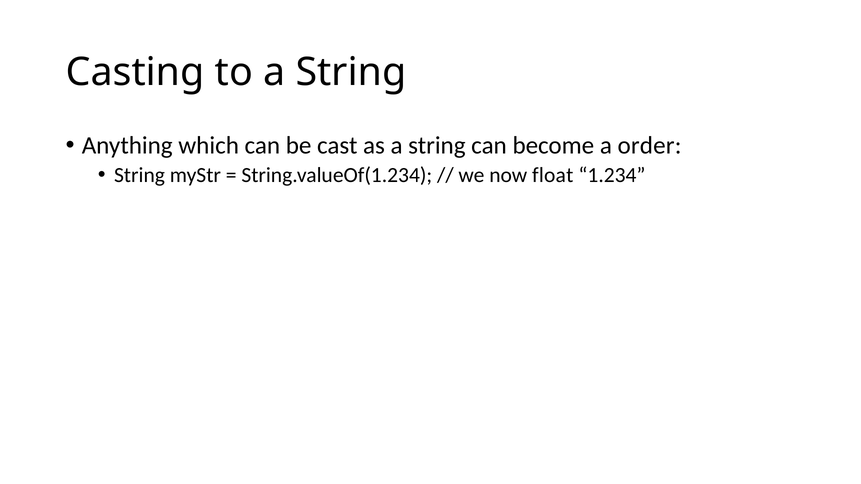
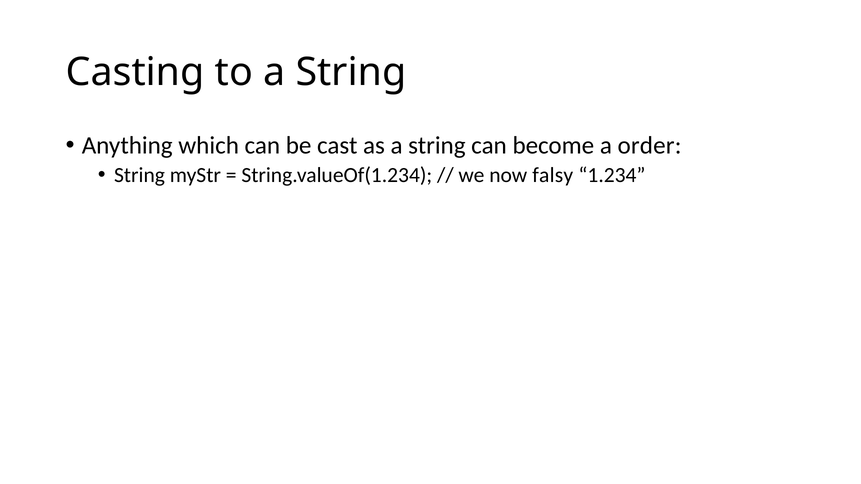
float: float -> falsy (553, 175)
